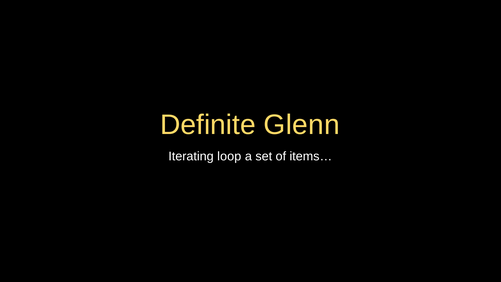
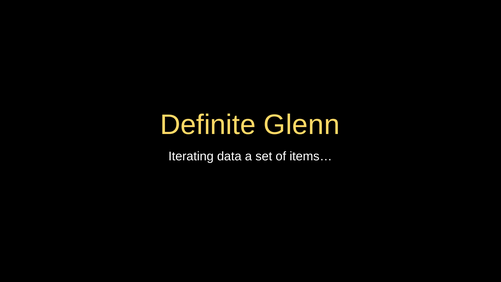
loop: loop -> data (229, 156)
